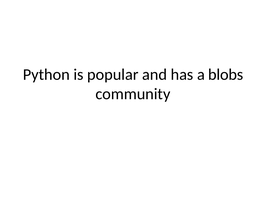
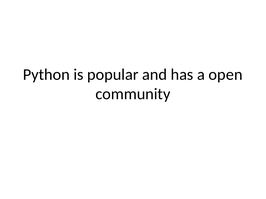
blobs: blobs -> open (226, 75)
